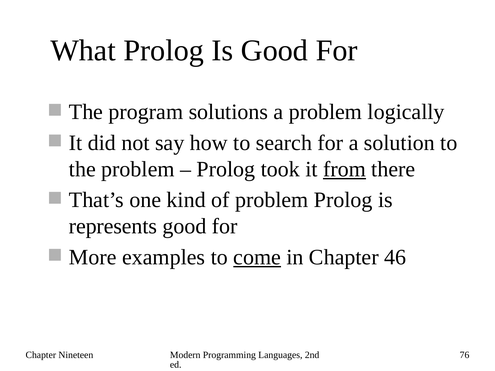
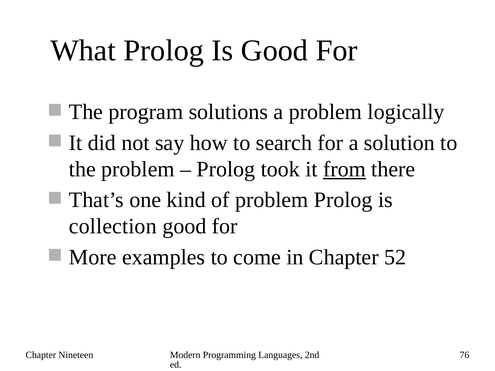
represents: represents -> collection (113, 227)
come underline: present -> none (257, 257)
46: 46 -> 52 (395, 257)
